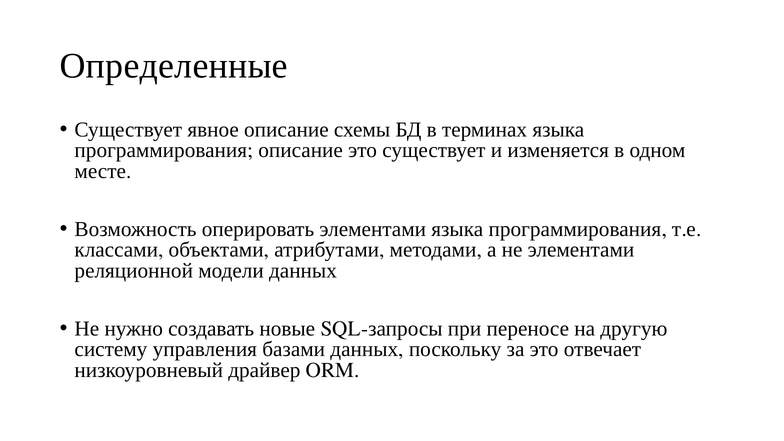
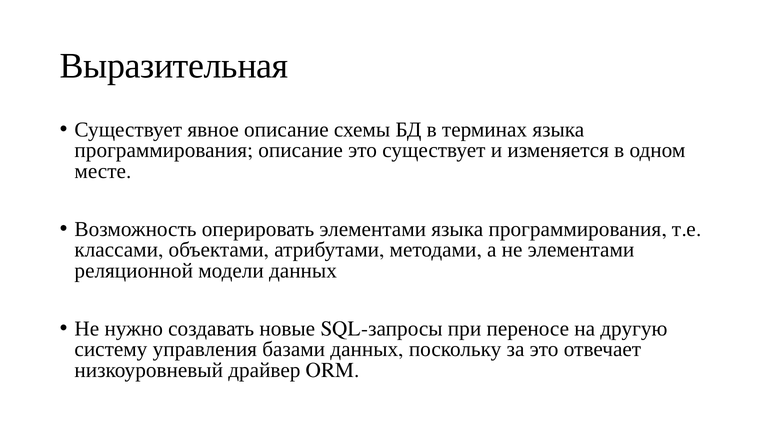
Определенные: Определенные -> Выразительная (174, 66)
